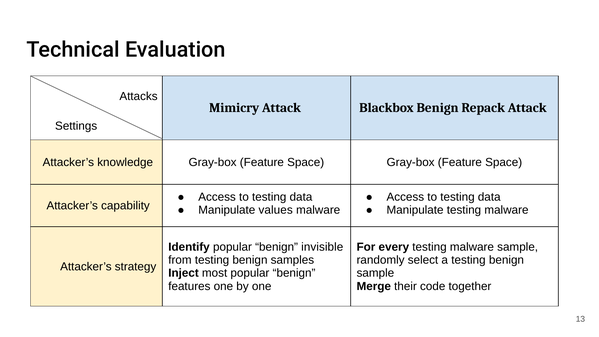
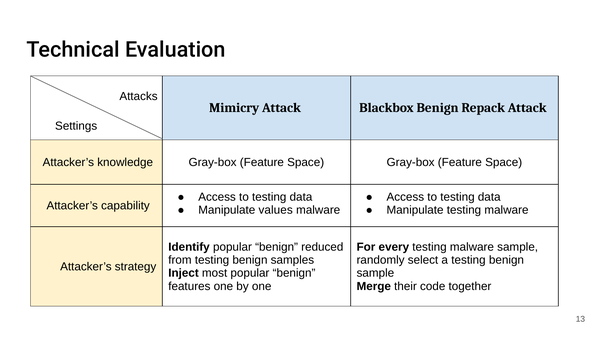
invisible: invisible -> reduced (322, 247)
